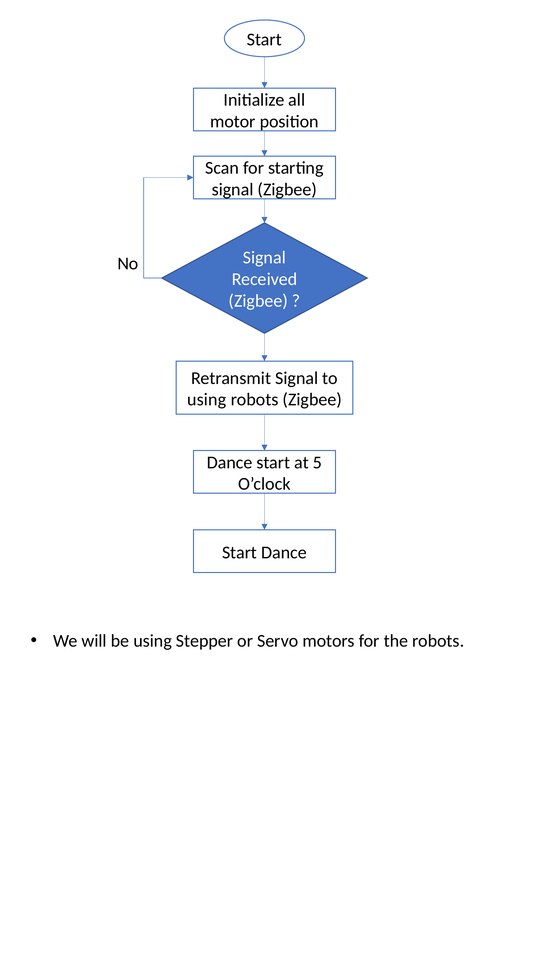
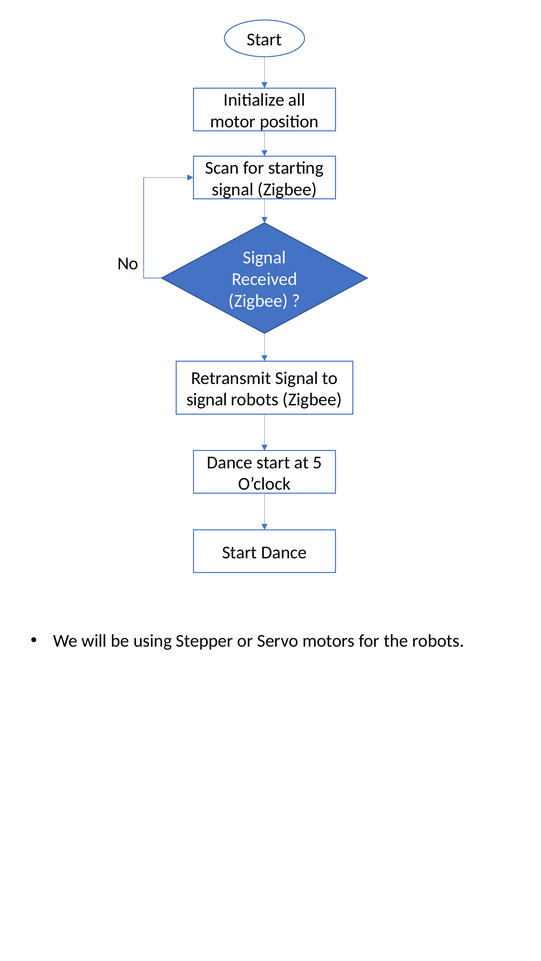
using: using -> signal (207, 400)
